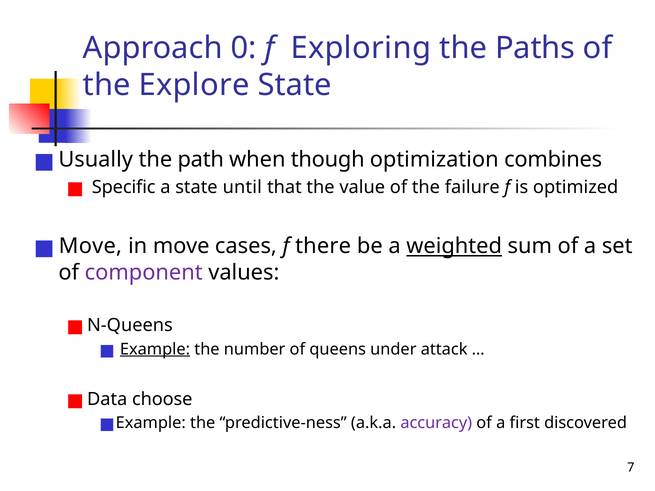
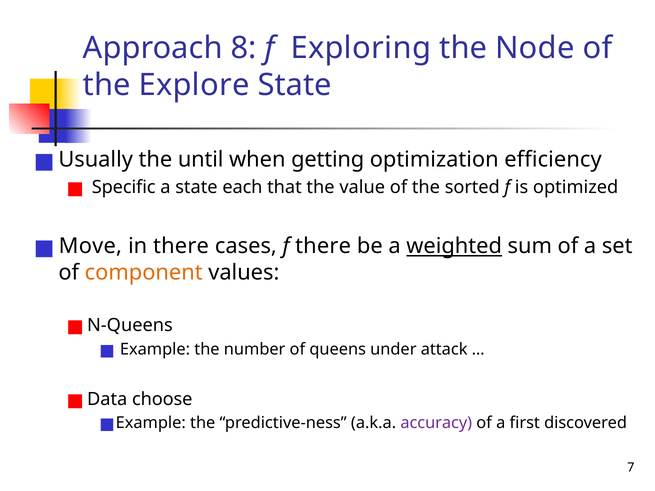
0: 0 -> 8 (244, 48)
Paths: Paths -> Node (535, 48)
path: path -> until (201, 160)
though: though -> getting (328, 160)
combines: combines -> efficiency (553, 160)
until: until -> each (242, 187)
failure: failure -> sorted (472, 187)
in move: move -> there (181, 246)
component colour: purple -> orange (144, 273)
Example underline: present -> none (155, 349)
